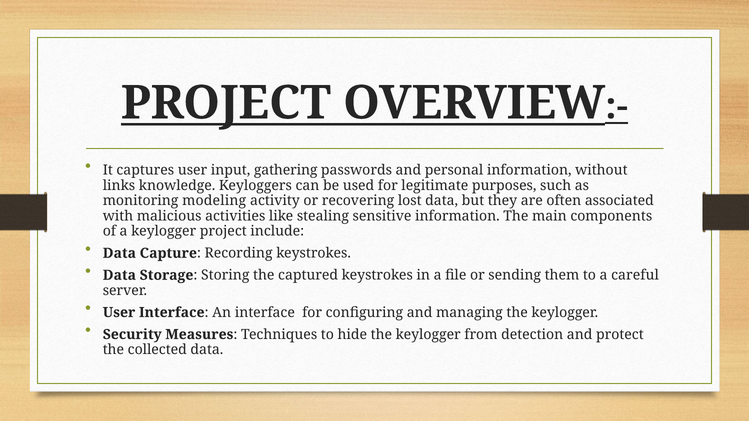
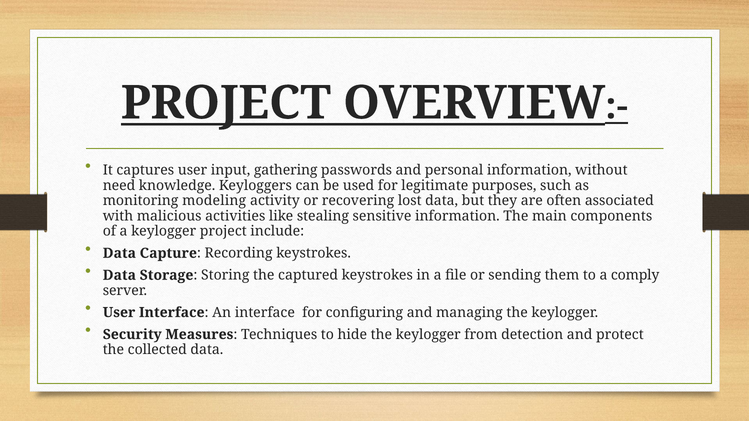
links: links -> need (119, 186)
careful: careful -> comply (635, 275)
